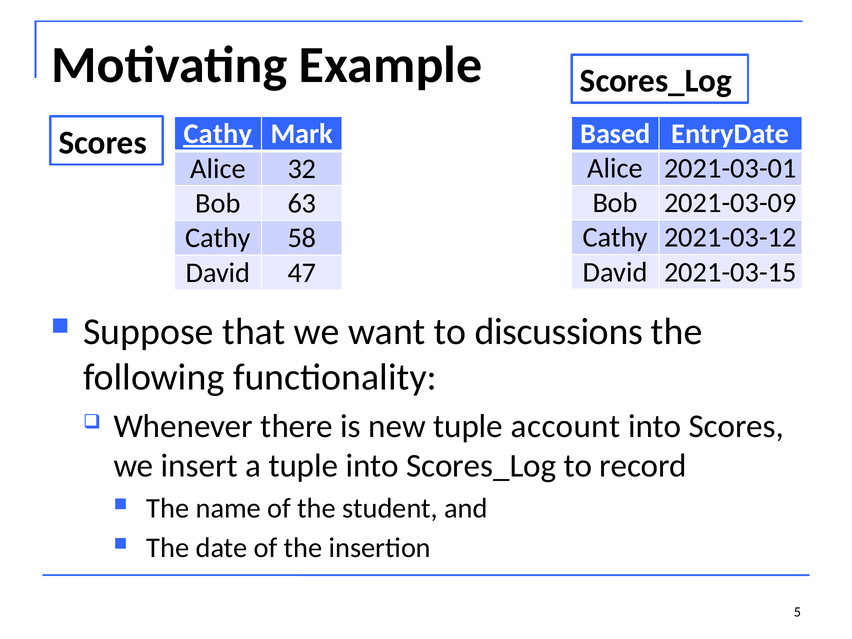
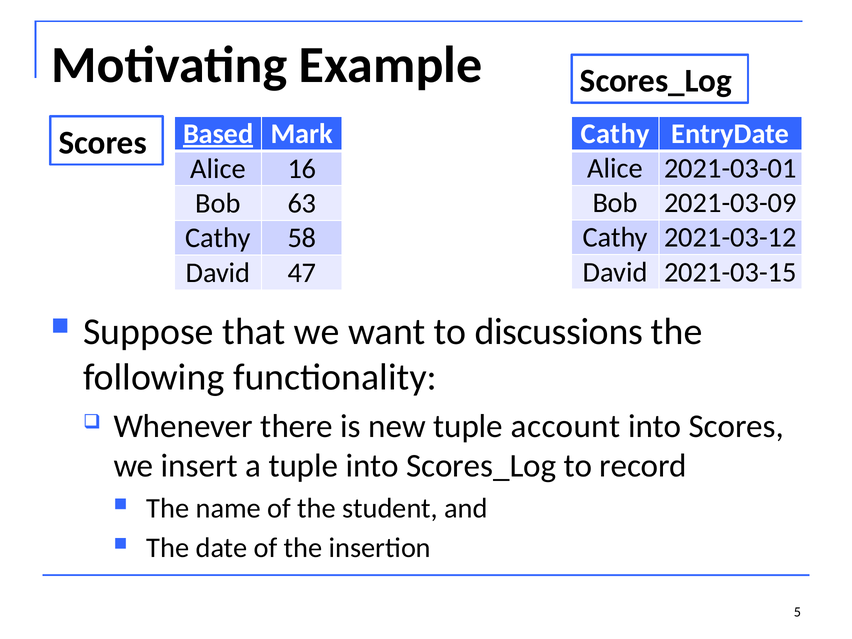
Cathy: Cathy -> Based (218, 134)
Scores Based: Based -> Cathy (615, 134)
32: 32 -> 16 (302, 169)
